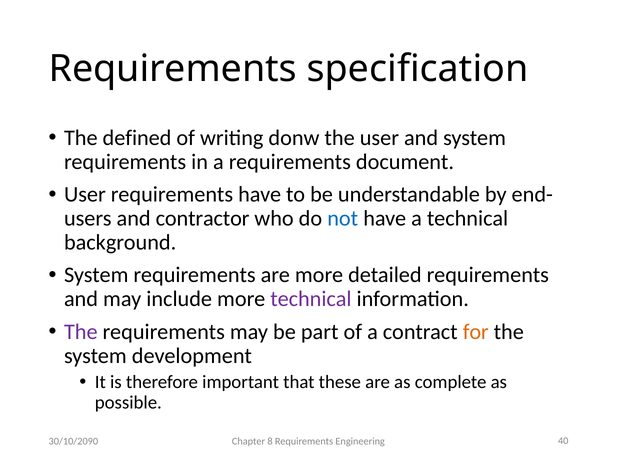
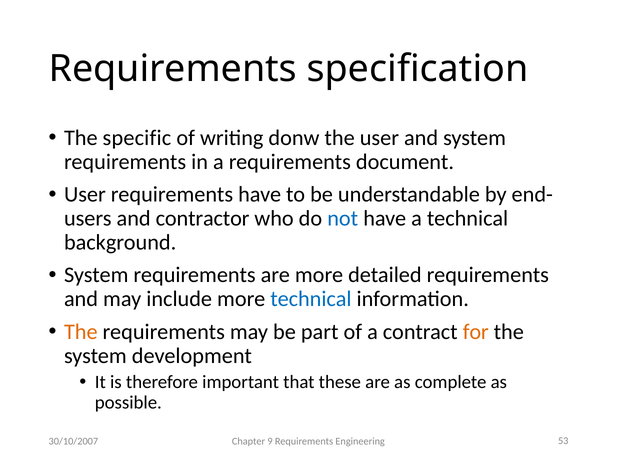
defined: defined -> specific (137, 138)
technical colour: purple -> blue (311, 300)
The colour: purple -> orange (81, 332)
30/10/2090: 30/10/2090 -> 30/10/2007 (73, 442)
8: 8 -> 9 (270, 442)
40: 40 -> 53 (563, 442)
